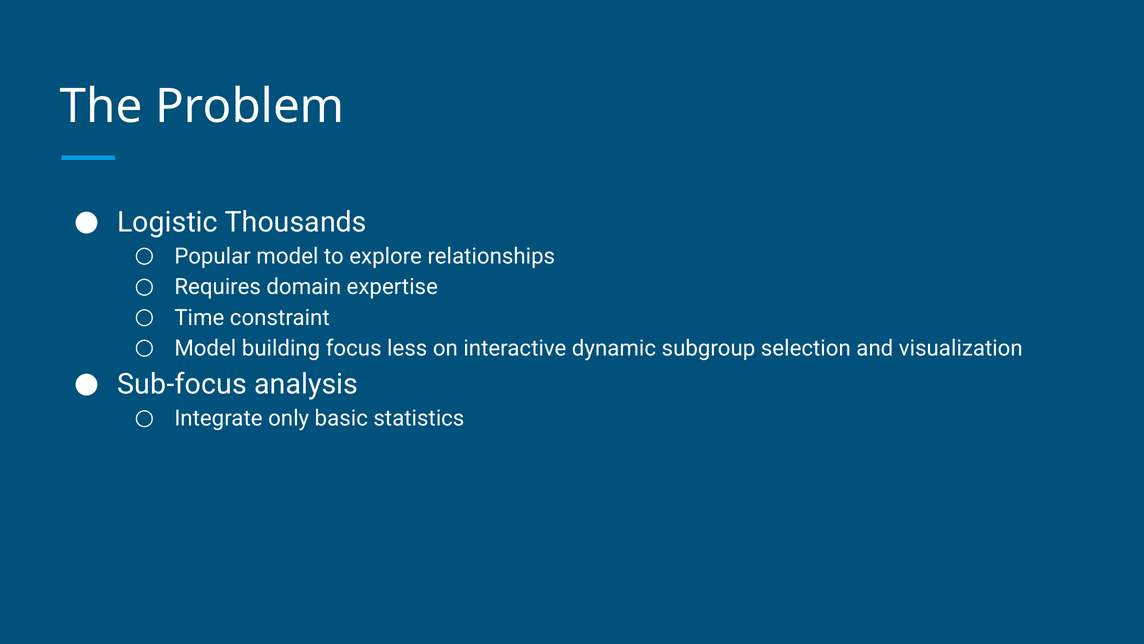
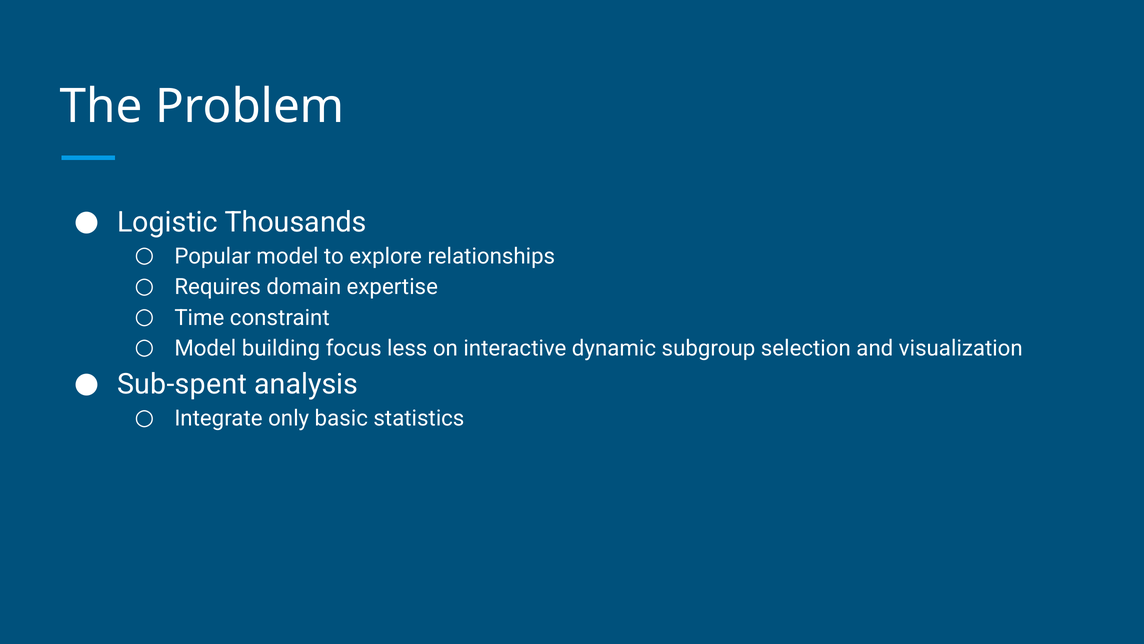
Sub-focus: Sub-focus -> Sub-spent (182, 384)
